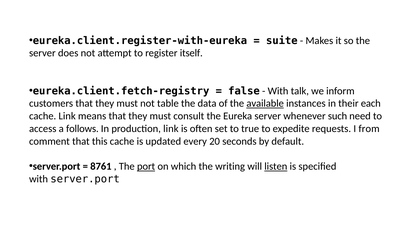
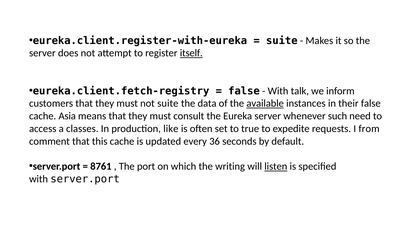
itself underline: none -> present (191, 53)
not table: table -> suite (168, 103)
their each: each -> false (371, 103)
cache Link: Link -> Asia (67, 116)
follows: follows -> classes (82, 129)
production link: link -> like (171, 129)
20: 20 -> 36 (215, 141)
port underline: present -> none (146, 166)
